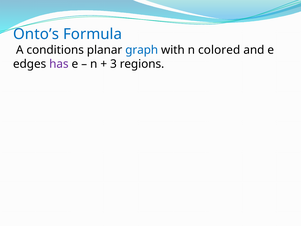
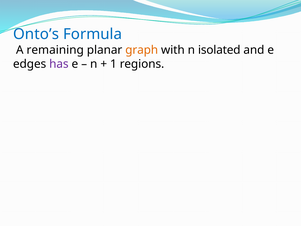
conditions: conditions -> remaining (55, 50)
graph colour: blue -> orange (142, 50)
colored: colored -> isolated (219, 50)
3: 3 -> 1 (113, 64)
